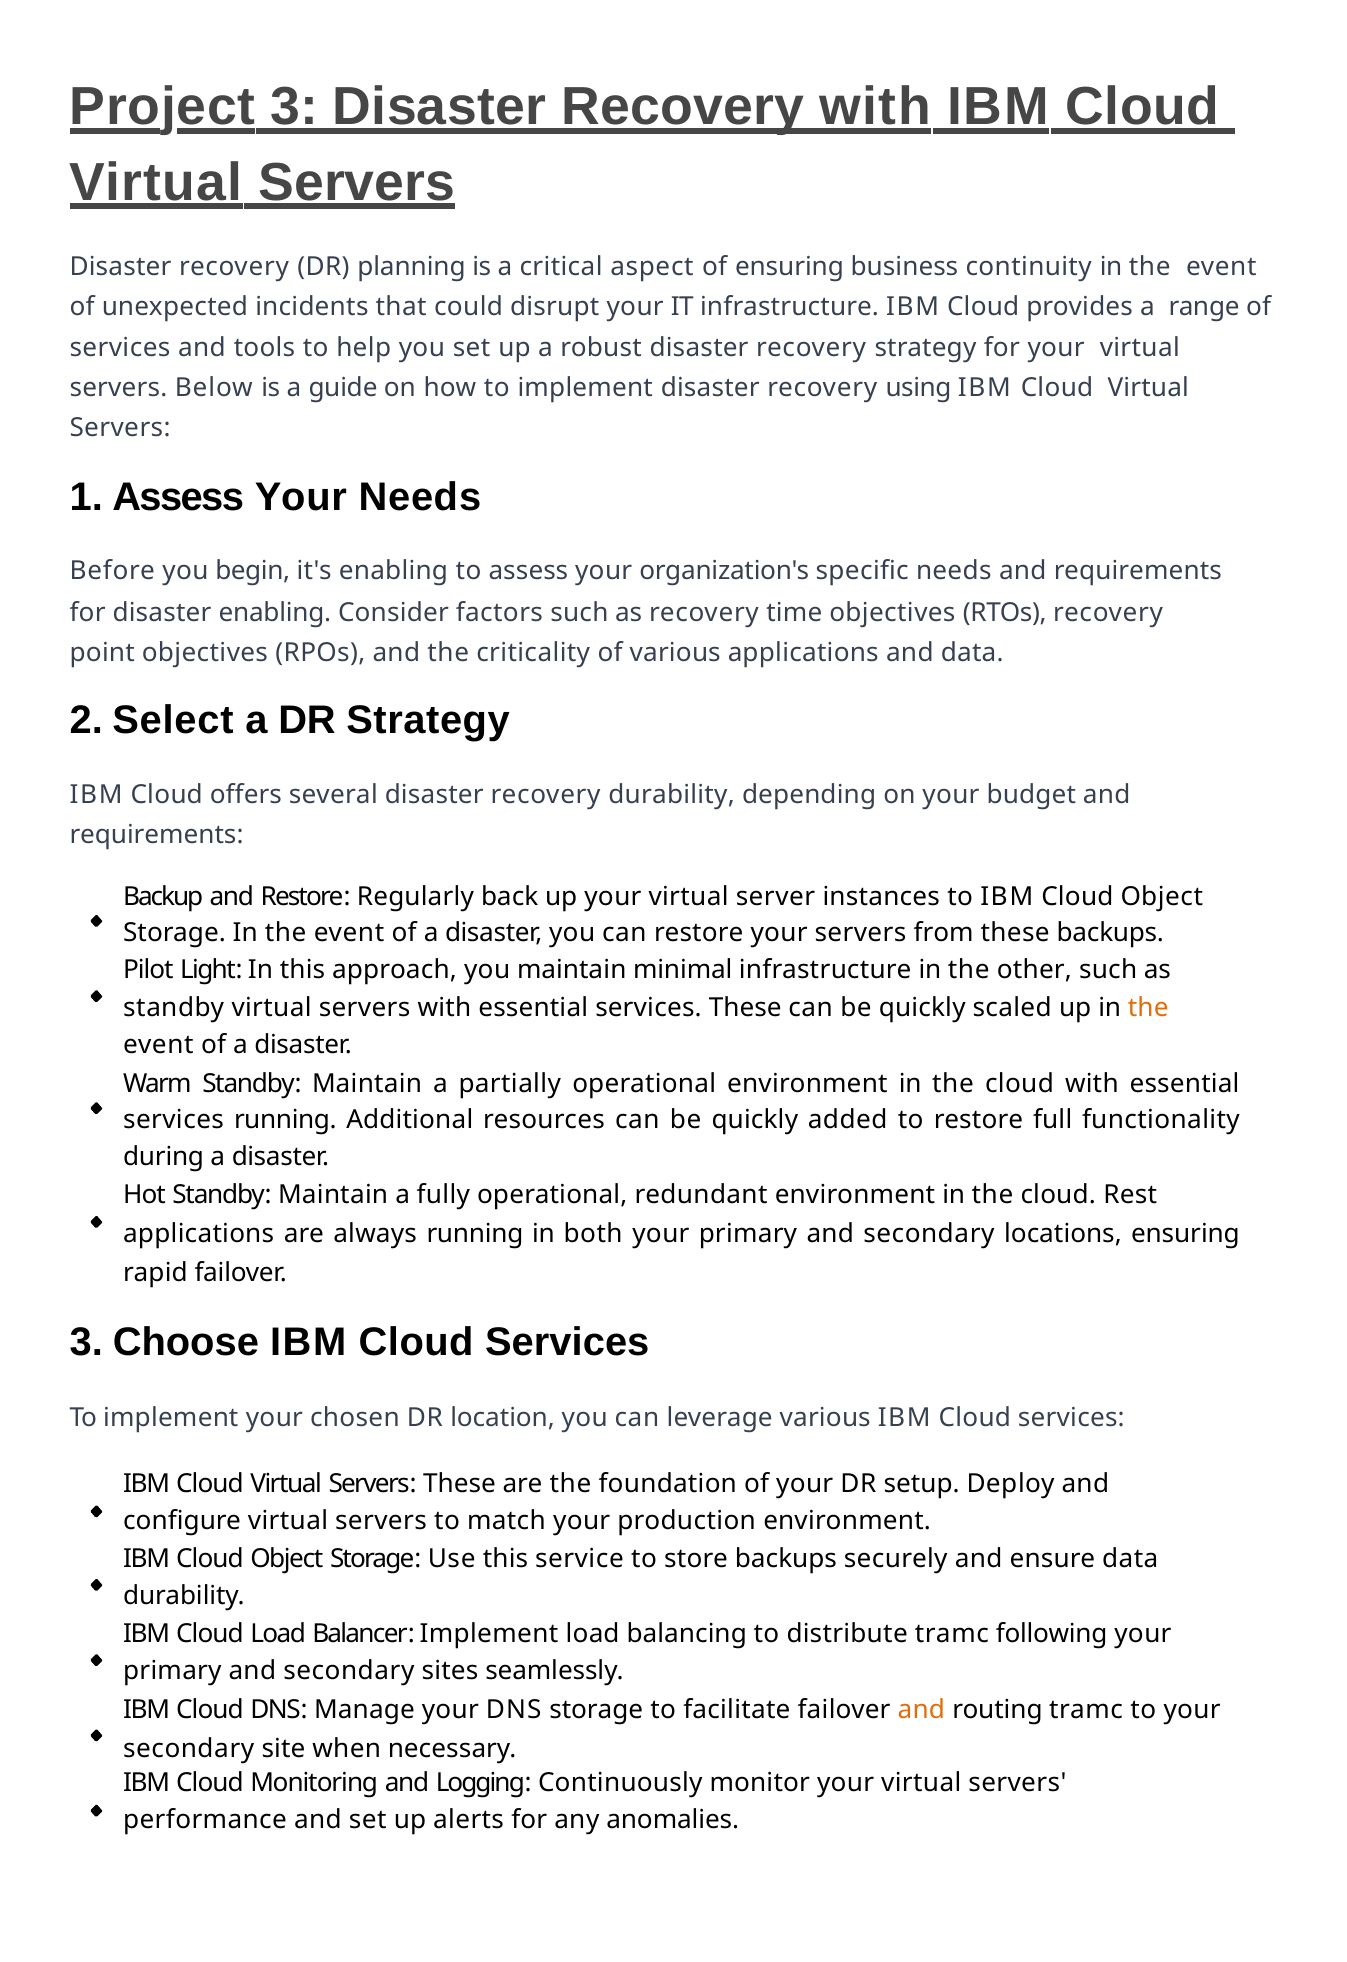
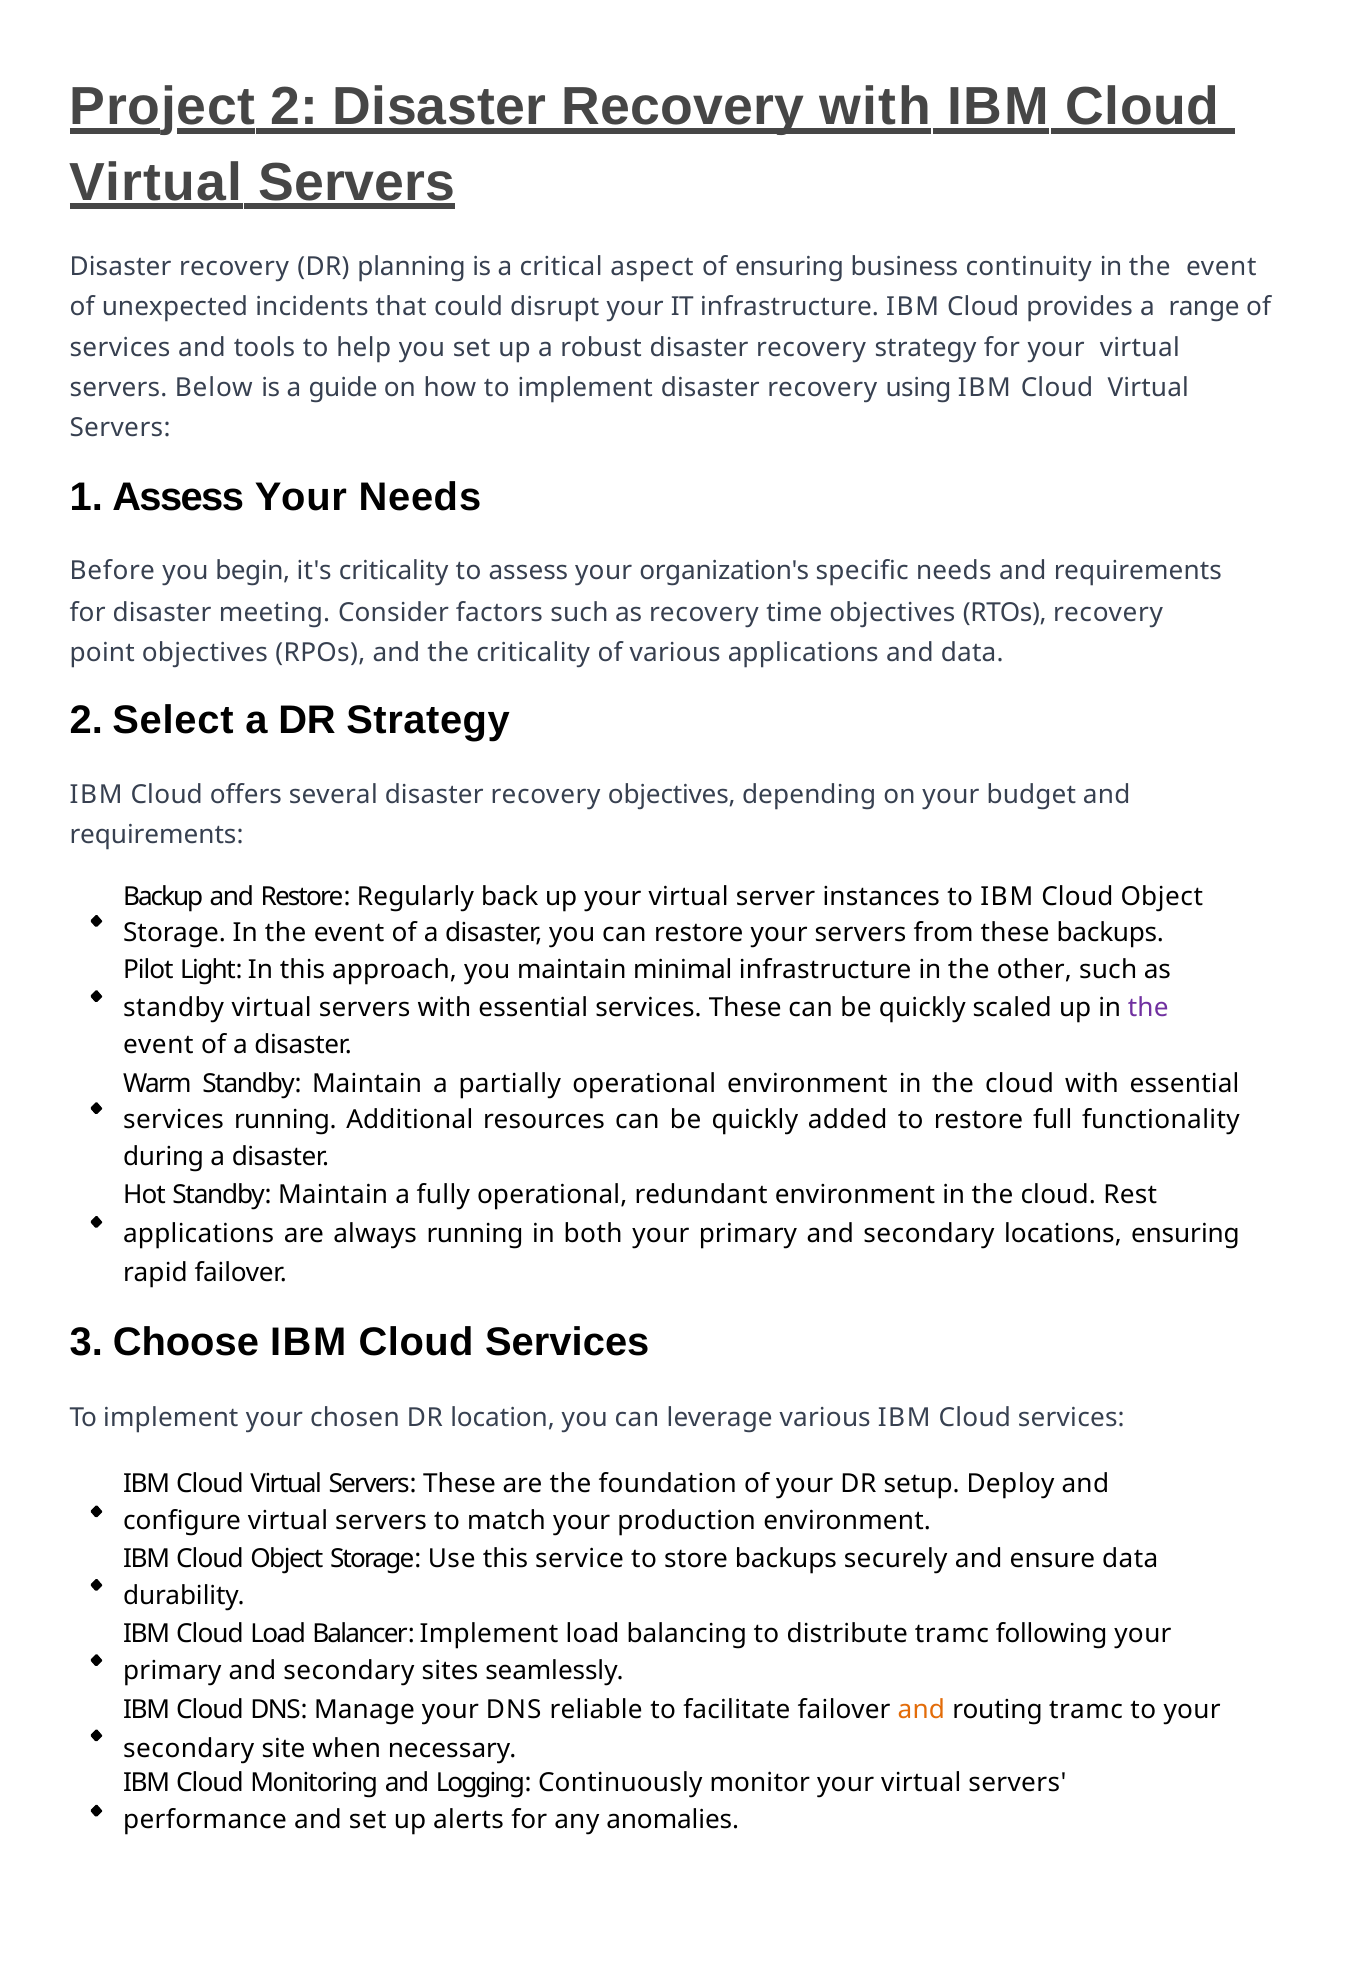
3: 3 -> 2 (295, 107)
it's enabling: enabling -> criticality (394, 571)
disaster enabling: enabling -> meeting (275, 613)
recovery durability: durability -> objectives (672, 795)
the colour: orange -> purple (1148, 1009)
DNS storage: storage -> reliable (596, 1711)
